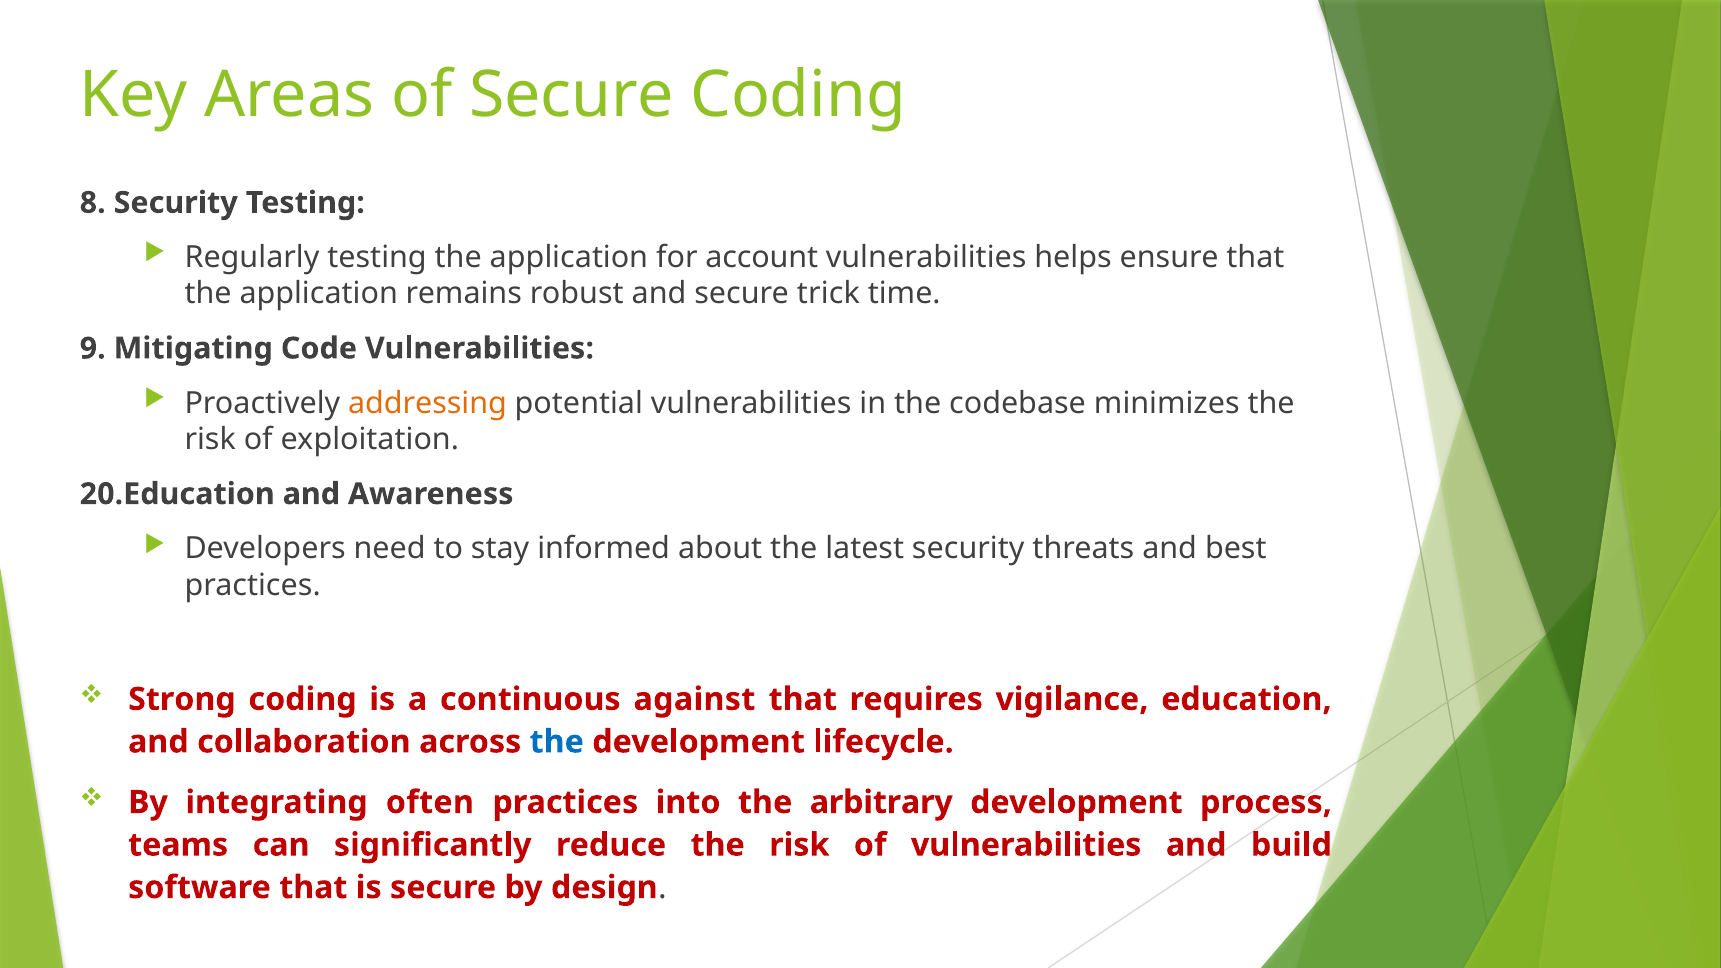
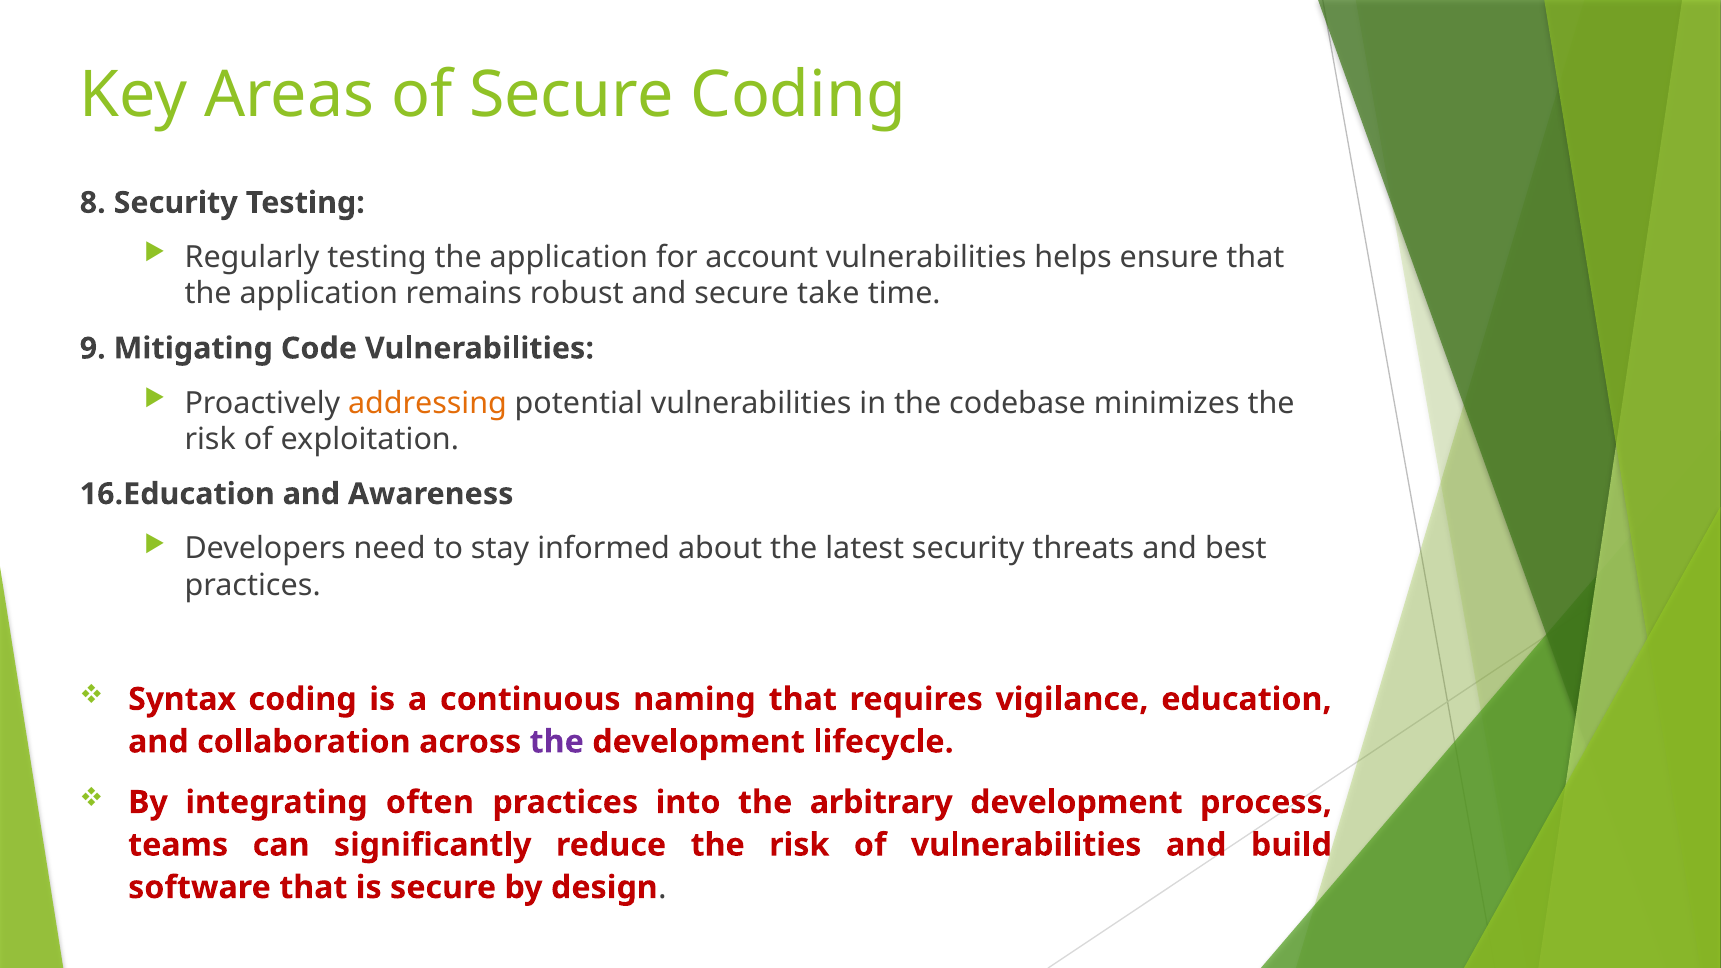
trick: trick -> take (828, 294)
20.Education: 20.Education -> 16.Education (177, 494)
Strong: Strong -> Syntax (182, 699)
against: against -> naming (695, 699)
the colour: blue -> purple (557, 742)
